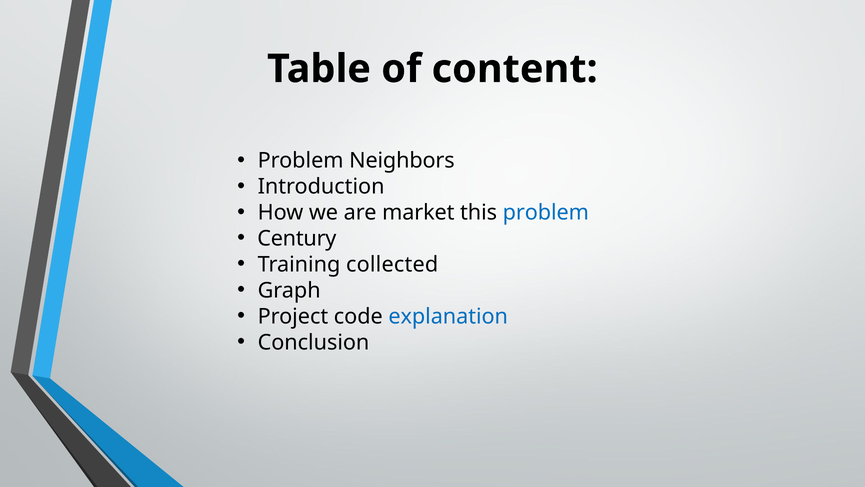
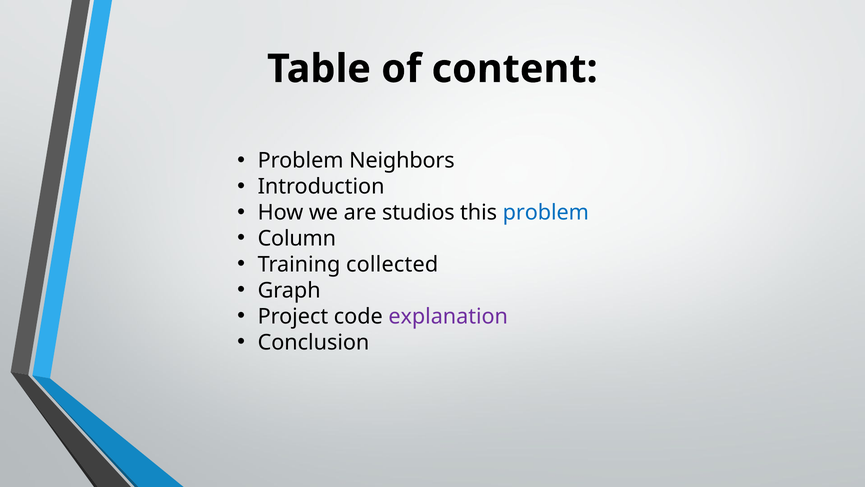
market: market -> studios (418, 212)
Century: Century -> Column (297, 238)
explanation colour: blue -> purple (448, 316)
